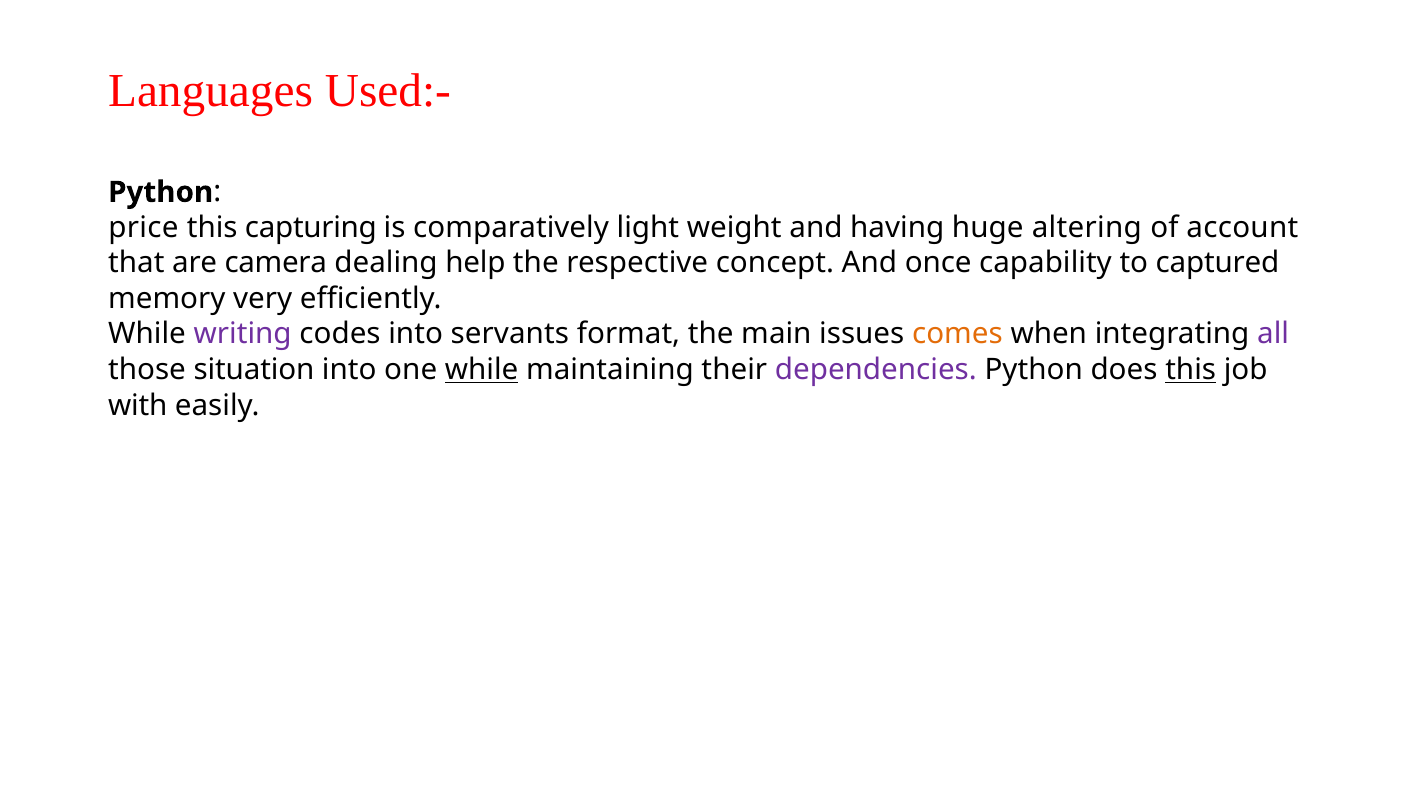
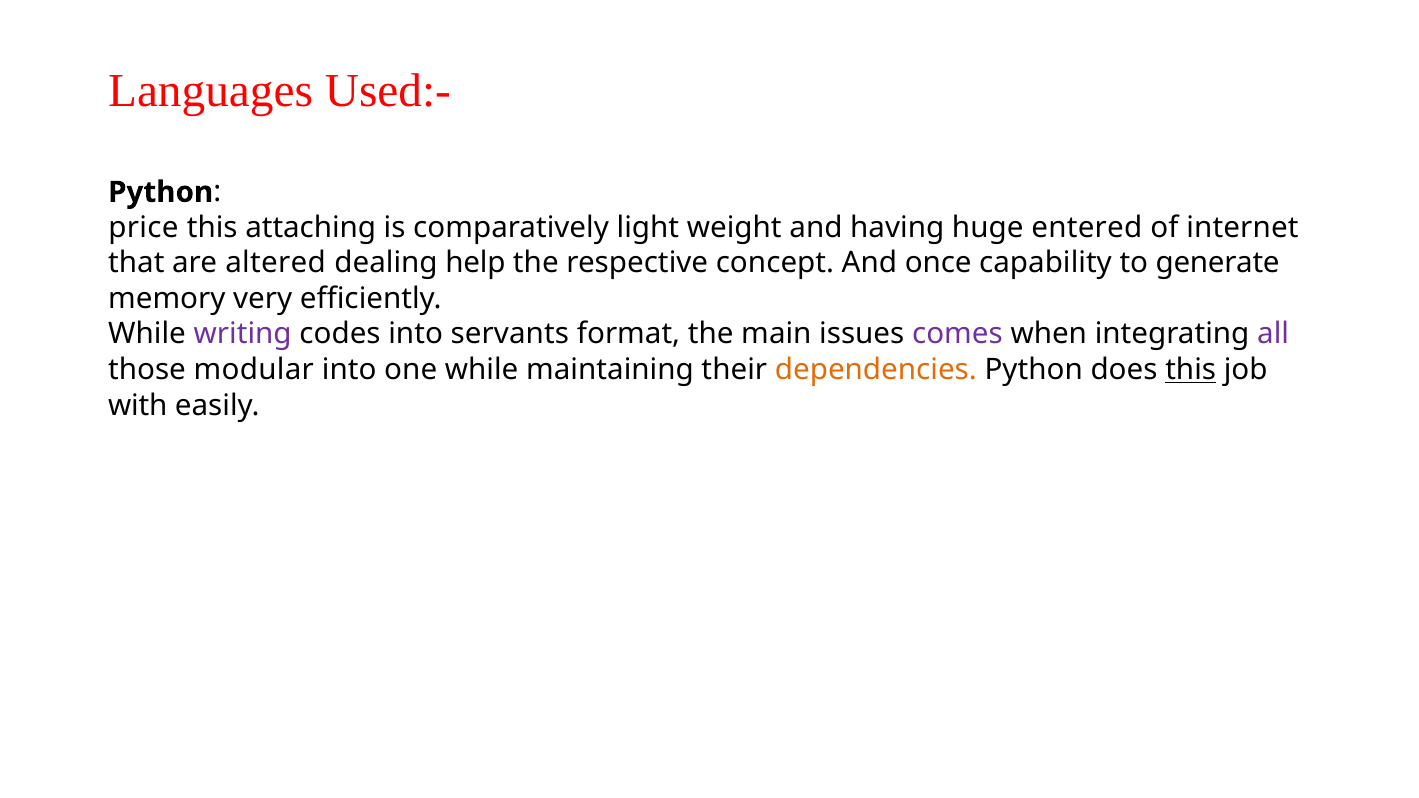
capturing: capturing -> attaching (311, 228)
altering: altering -> entered (1087, 228)
account: account -> internet (1242, 228)
camera: camera -> altered (275, 263)
captured: captured -> generate (1218, 263)
comes colour: orange -> purple (957, 334)
situation: situation -> modular (254, 370)
while underline: present -> none (482, 370)
dependencies colour: purple -> orange (876, 370)
